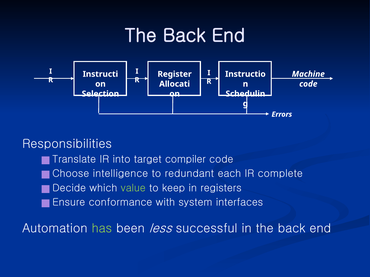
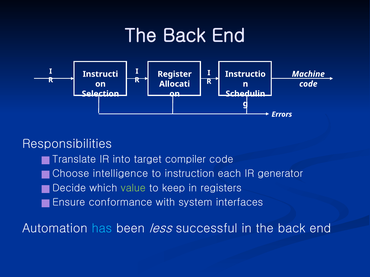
redundant: redundant -> instruction (189, 174)
complete: complete -> generator (280, 174)
has colour: light green -> light blue (102, 229)
